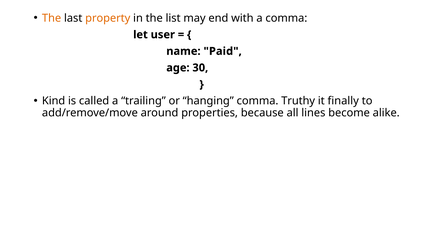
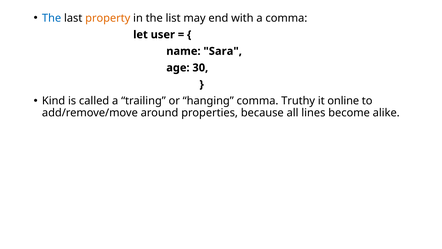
The colour: orange -> blue (52, 18)
Paid: Paid -> Sara (223, 51)
finally: finally -> online (343, 101)
